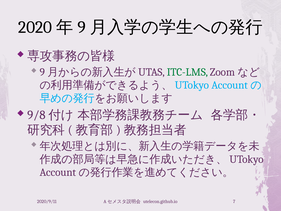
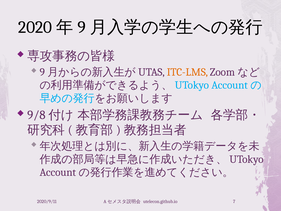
ITC-LMS colour: green -> orange (187, 72)
